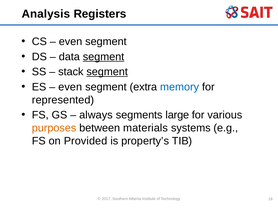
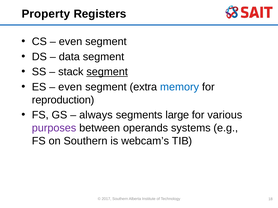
Analysis: Analysis -> Property (46, 14)
segment underline: present -> none (104, 57)
represented: represented -> reproduction (63, 100)
purposes colour: orange -> purple (54, 128)
materials: materials -> operands (146, 128)
on Provided: Provided -> Southern (86, 141)
property’s: property’s -> webcam’s (145, 141)
